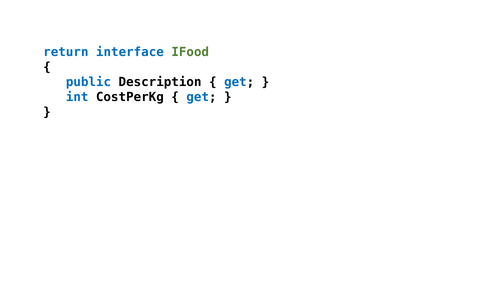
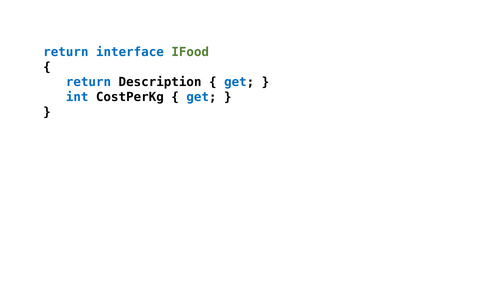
public: public -> return (88, 82)
